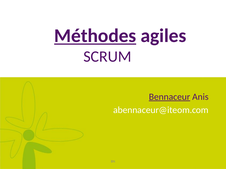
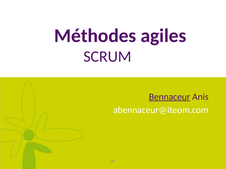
Méthodes underline: present -> none (95, 36)
